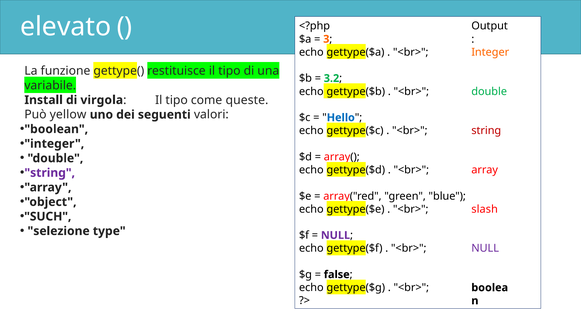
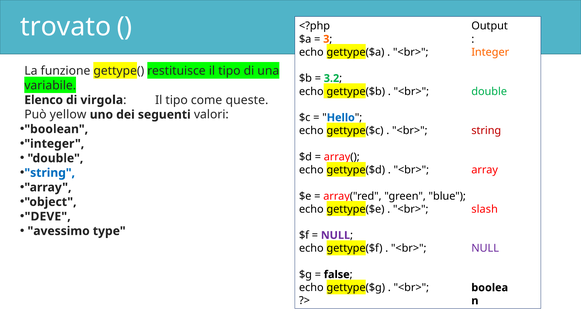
elevato: elevato -> trovato (66, 27)
Install: Install -> Elenco (44, 100)
string colour: purple -> blue (50, 173)
SUCH: SUCH -> DEVE (48, 216)
selezione: selezione -> avessimo (59, 231)
